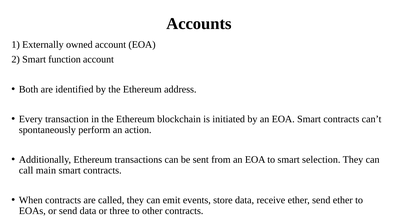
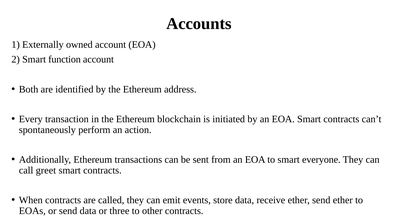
selection: selection -> everyone (321, 159)
main: main -> greet (46, 170)
